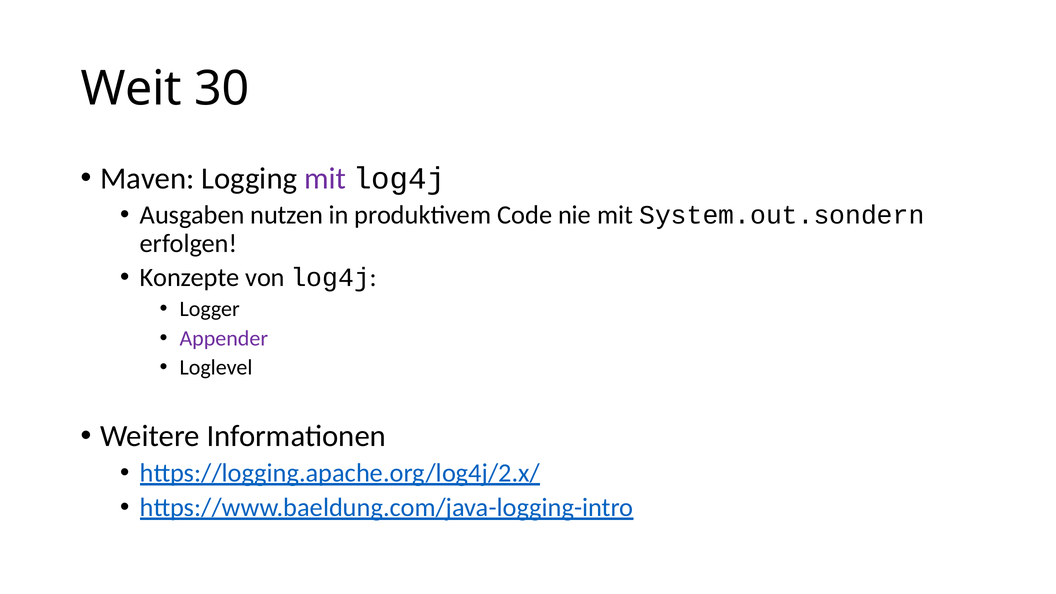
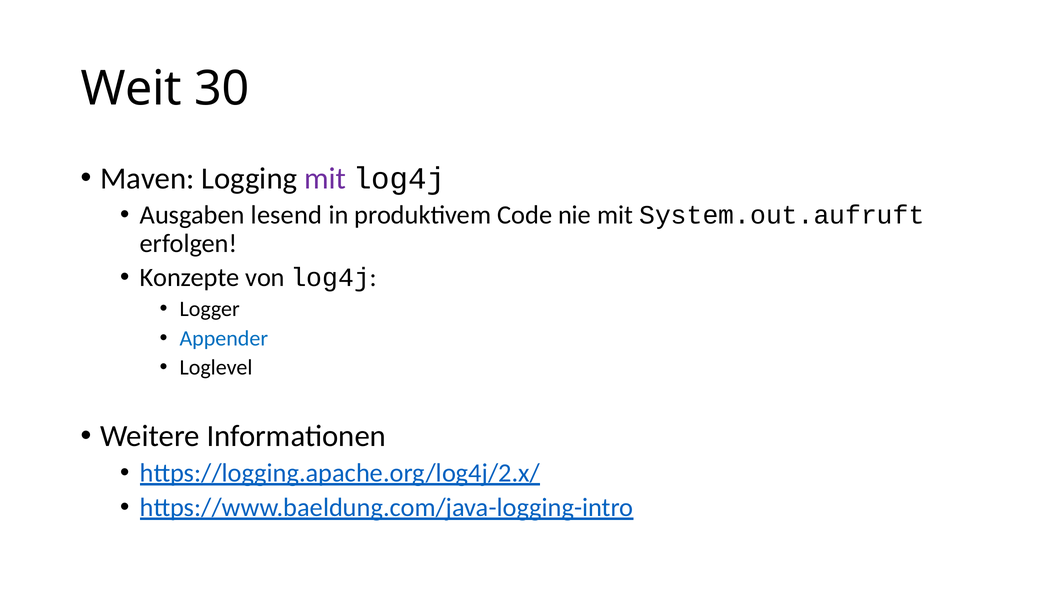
nutzen: nutzen -> lesend (287, 215)
System.out.sondern: System.out.sondern -> System.out.aufruft (782, 215)
Appender colour: purple -> blue (224, 338)
